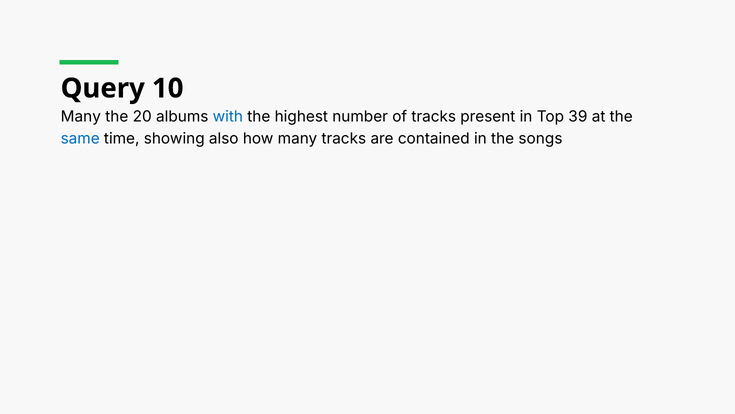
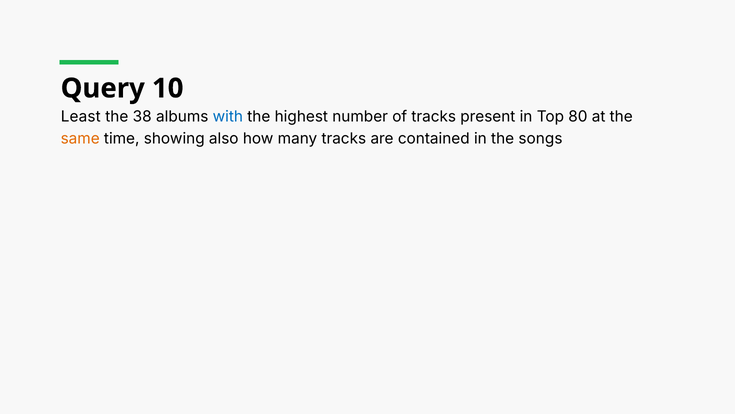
Many: Many -> Least (81, 116)
20: 20 -> 38 (142, 116)
39: 39 -> 80 (578, 116)
same colour: blue -> orange (80, 138)
